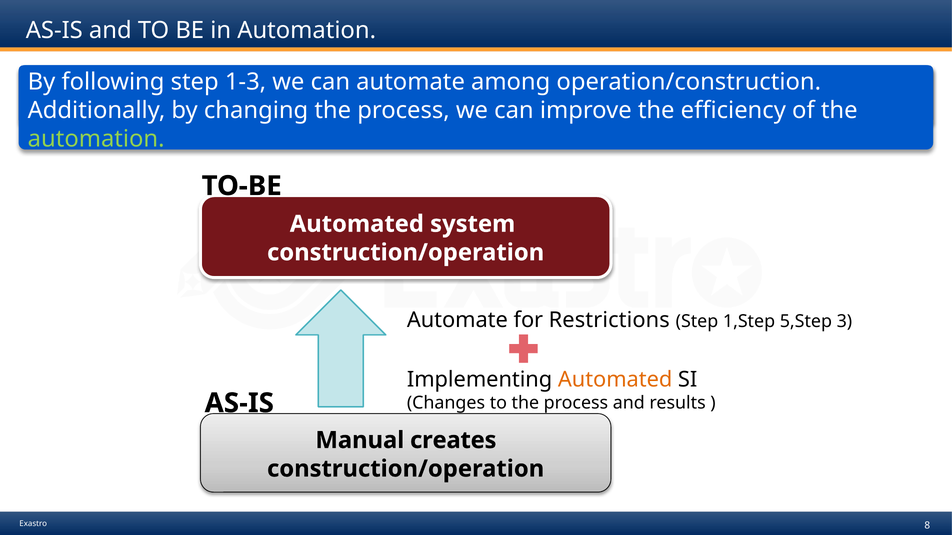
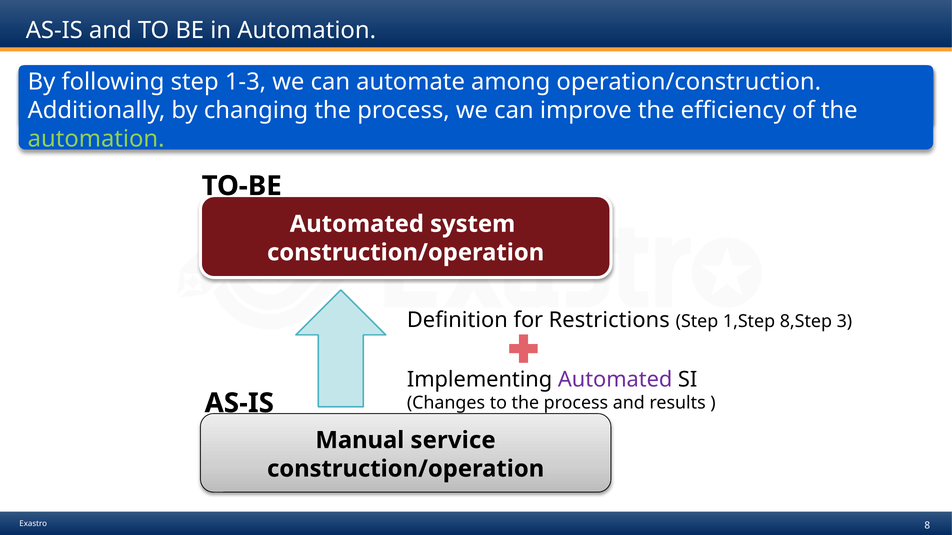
Automate: Automate -> Definition (457, 320)
5,Step: 5,Step -> 8,Step (806, 322)
Automated colour: orange -> purple (615, 380)
creates: creates -> service (453, 441)
